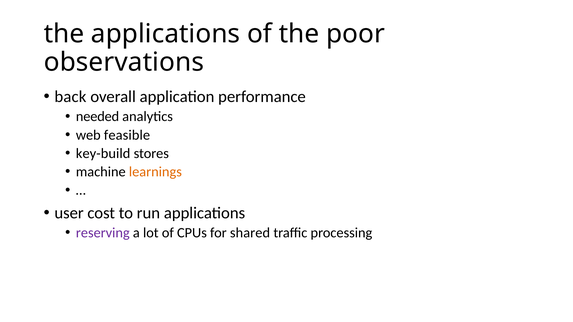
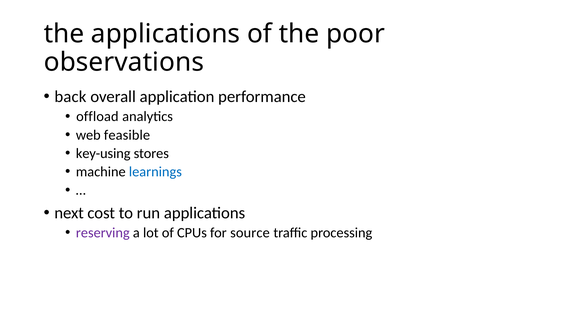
needed: needed -> offload (97, 117)
key-build: key-build -> key-using (103, 154)
learnings colour: orange -> blue (155, 172)
user: user -> next (69, 213)
shared: shared -> source (250, 233)
